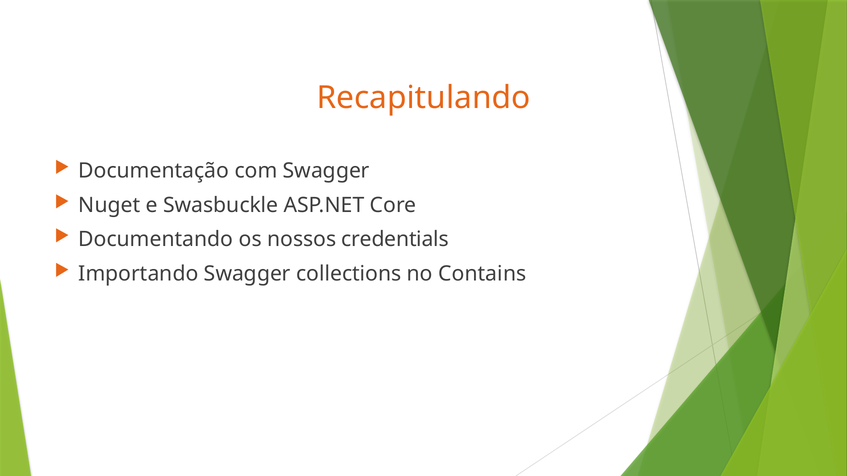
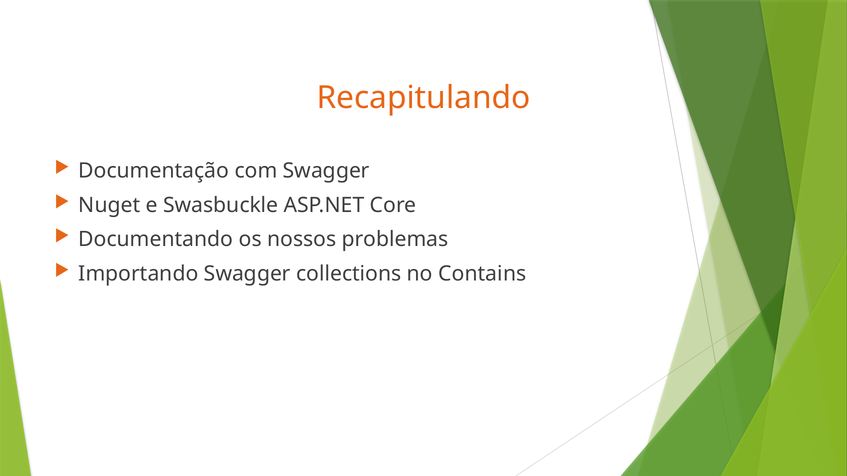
credentials: credentials -> problemas (395, 240)
